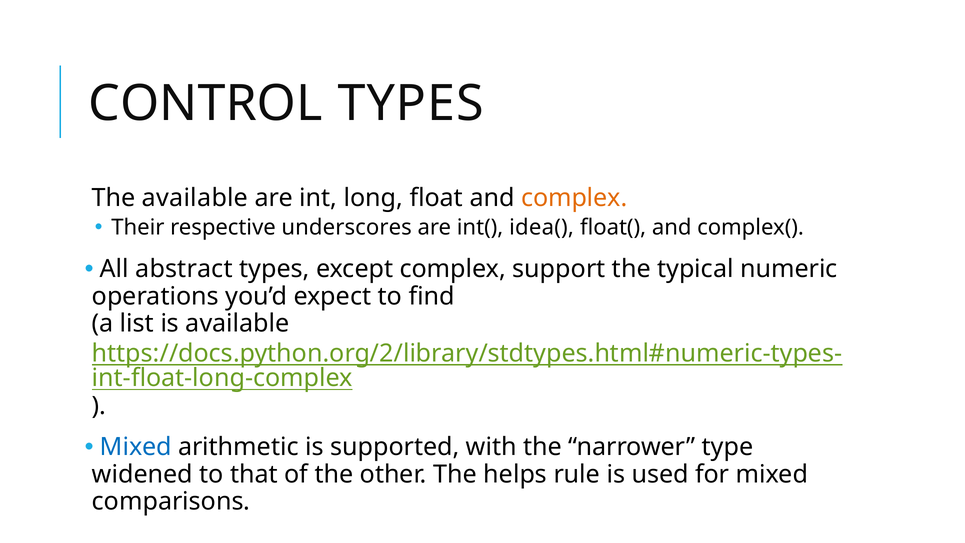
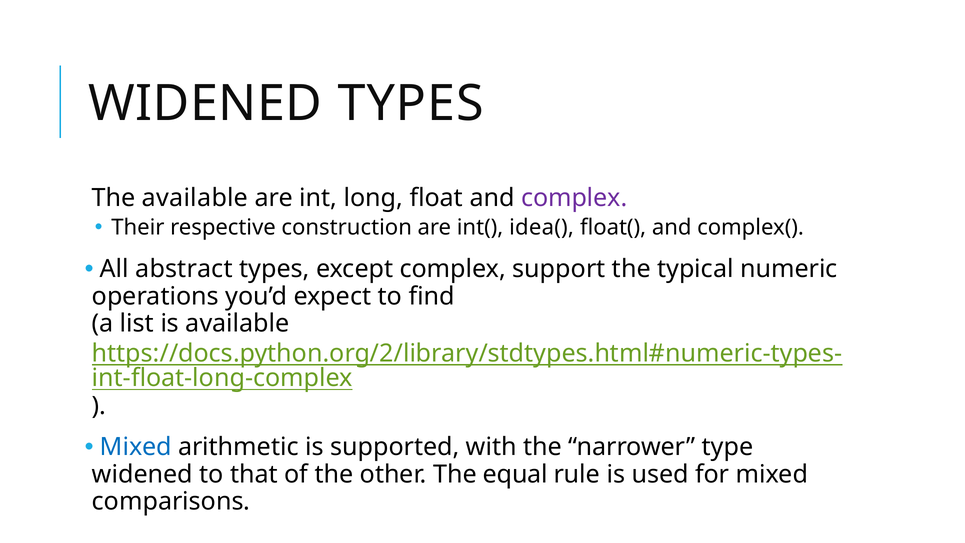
CONTROL: CONTROL -> WIDENED (205, 104)
complex colour: orange -> purple (574, 198)
underscores: underscores -> construction (347, 228)
helps: helps -> equal (515, 474)
